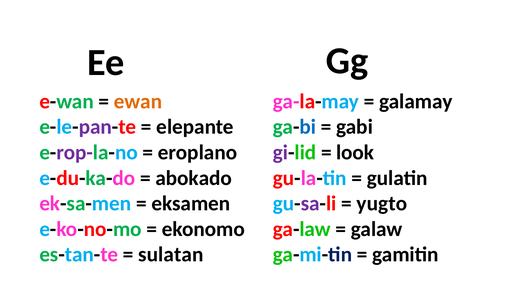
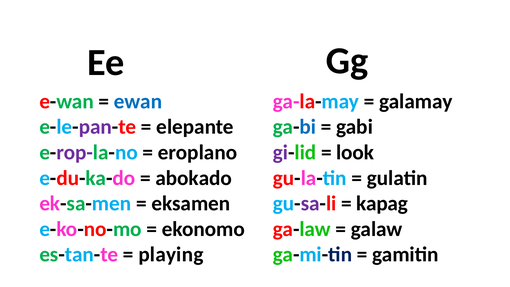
ewan colour: orange -> blue (138, 101)
yugto: yugto -> kapag (382, 203)
sulatan: sulatan -> playing (171, 254)
